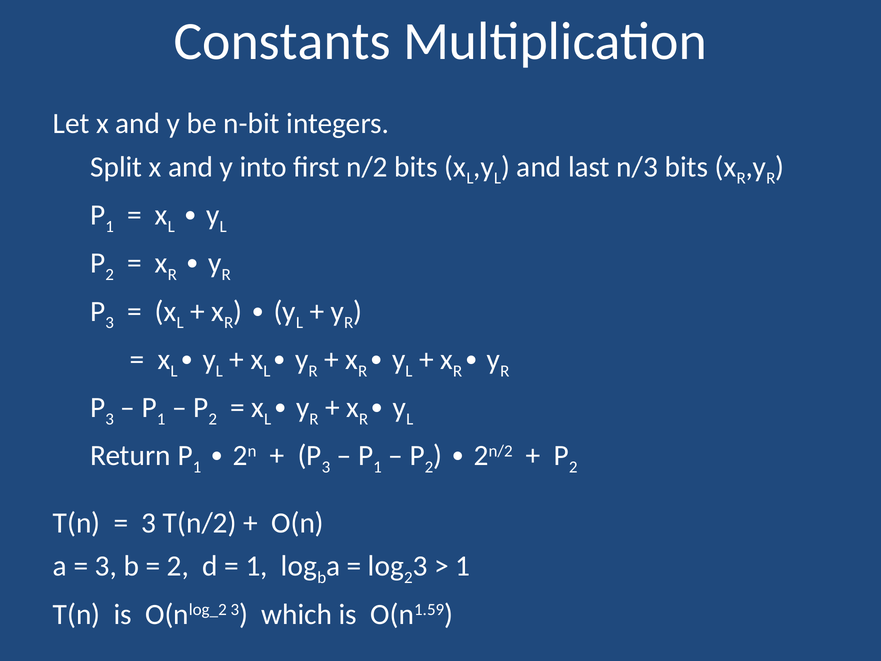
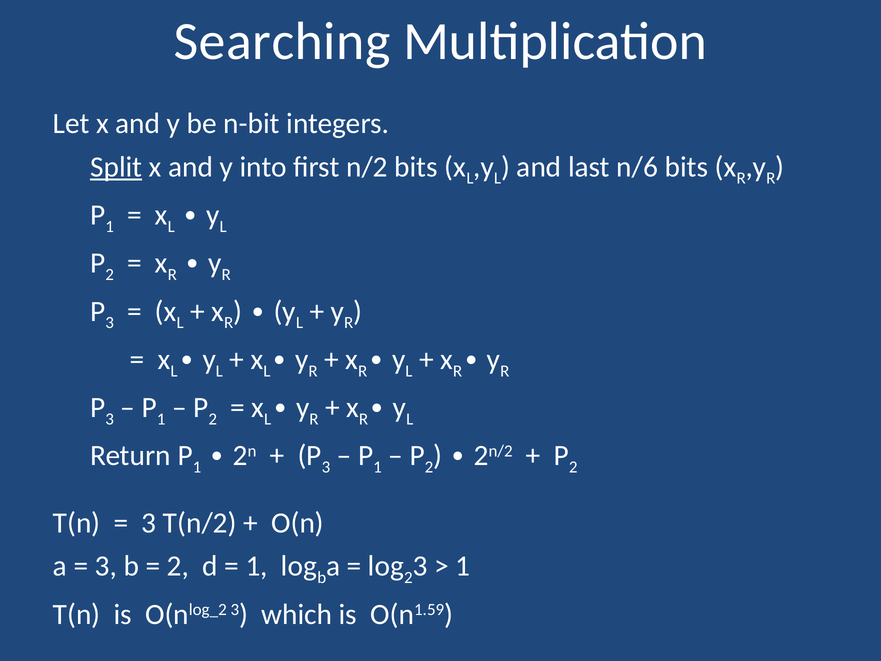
Constants: Constants -> Searching (282, 41)
Split underline: none -> present (116, 167)
n/3: n/3 -> n/6 (637, 167)
